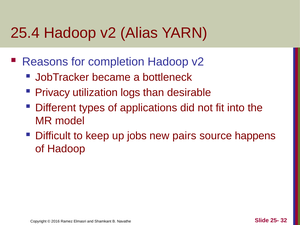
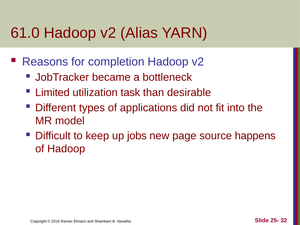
25.4: 25.4 -> 61.0 (25, 33)
Privacy: Privacy -> Limited (52, 93)
logs: logs -> task (130, 93)
pairs: pairs -> page (184, 136)
